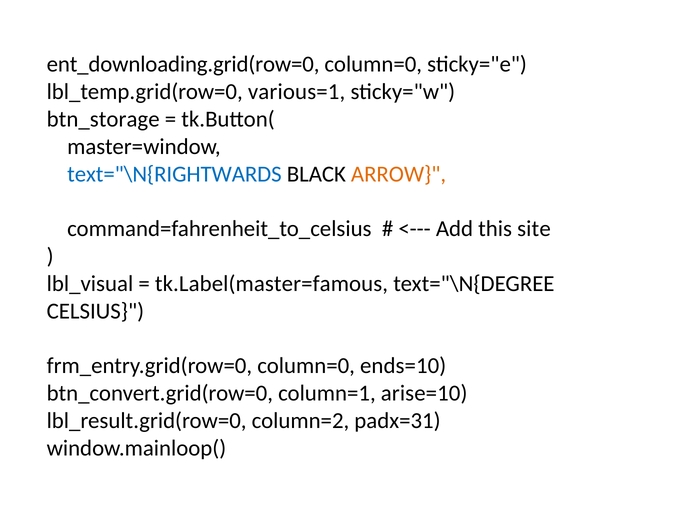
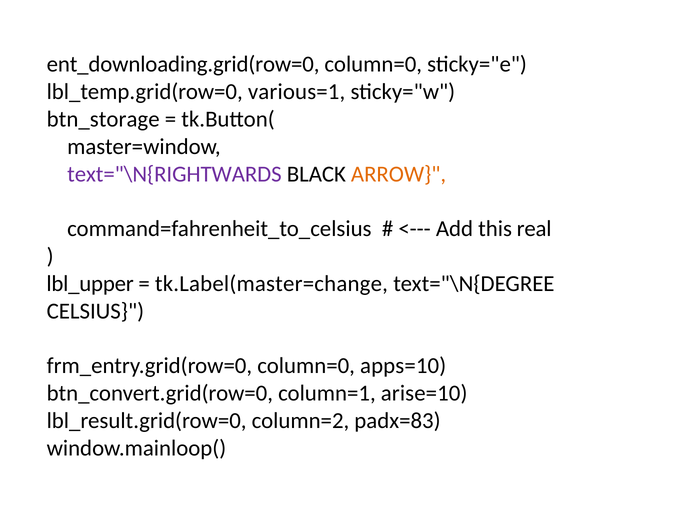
text="\N{RIGHTWARDS colour: blue -> purple (174, 174)
site: site -> real (534, 229)
lbl_visual: lbl_visual -> lbl_upper (90, 284)
tk.Label(master=famous: tk.Label(master=famous -> tk.Label(master=change (271, 284)
ends=10: ends=10 -> apps=10 (403, 366)
padx=31: padx=31 -> padx=83 (397, 421)
